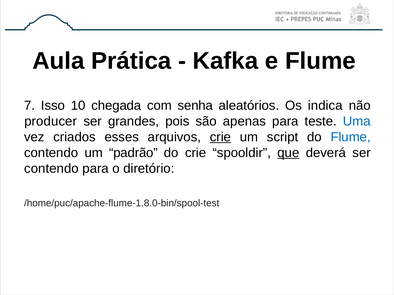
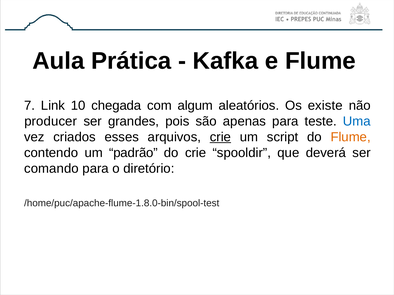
Isso: Isso -> Link (53, 106)
senha: senha -> algum (195, 106)
indica: indica -> existe (325, 106)
Flume colour: blue -> orange (351, 137)
que underline: present -> none (288, 153)
contendo: contendo -> comando (51, 169)
